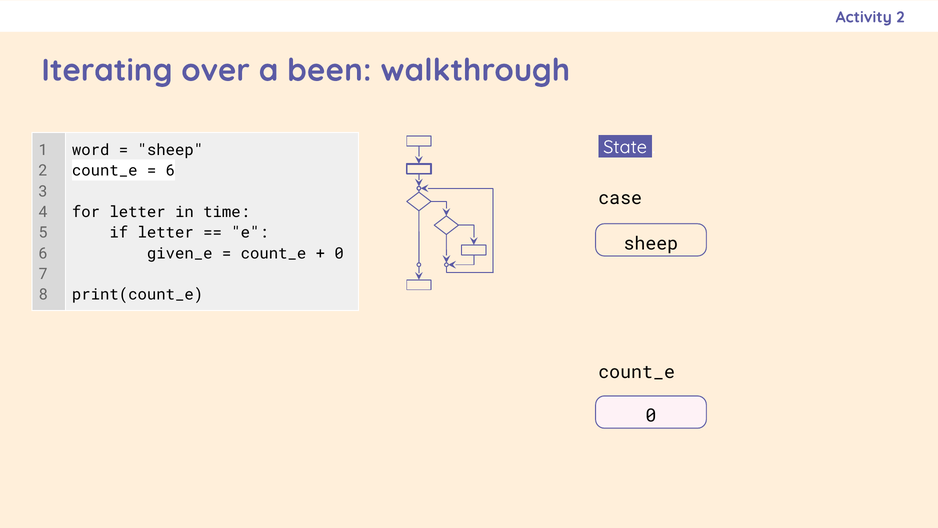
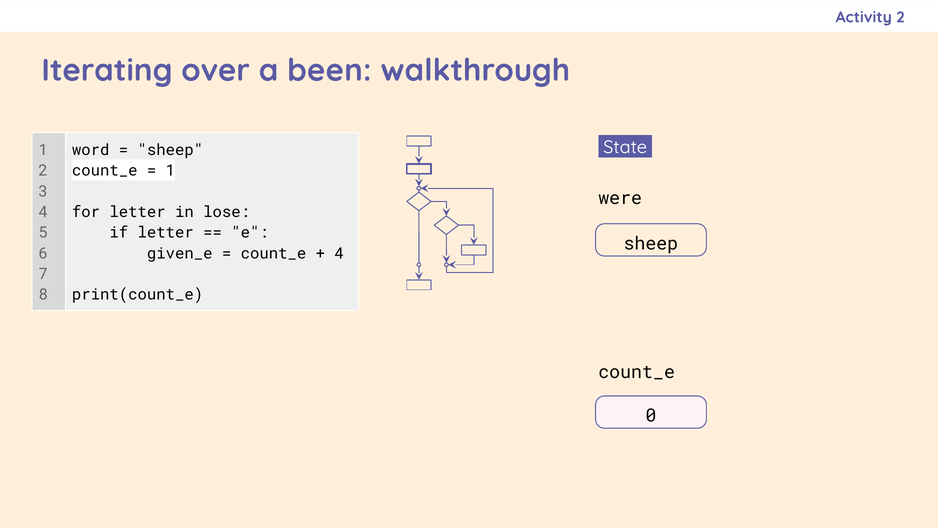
6: 6 -> 1 (170, 171)
case: case -> were (620, 198)
time: time -> lose (227, 212)
0: 0 -> 4 (339, 253)
